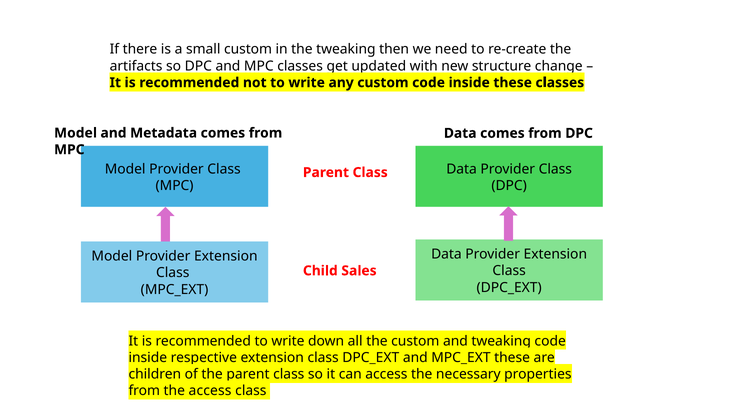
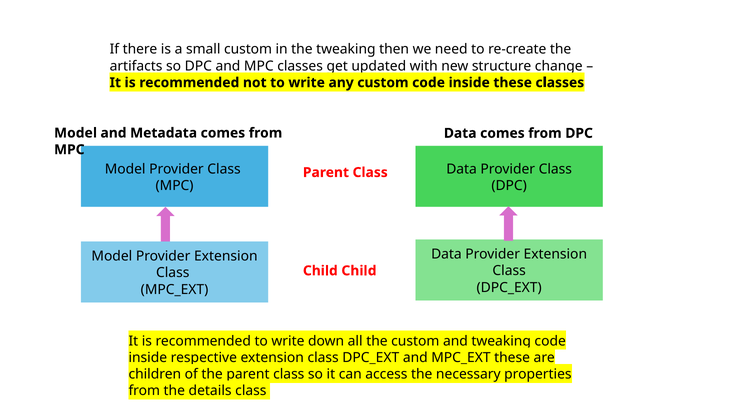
Child Sales: Sales -> Child (359, 271)
the access: access -> details (210, 391)
